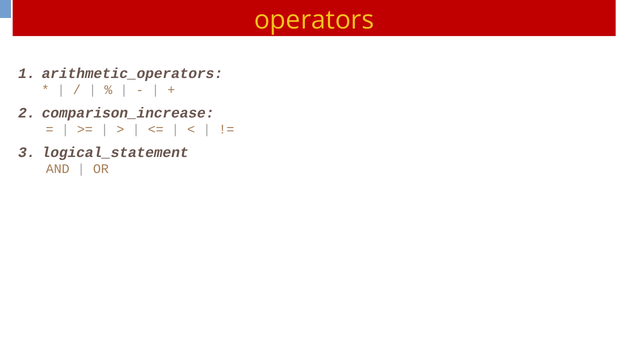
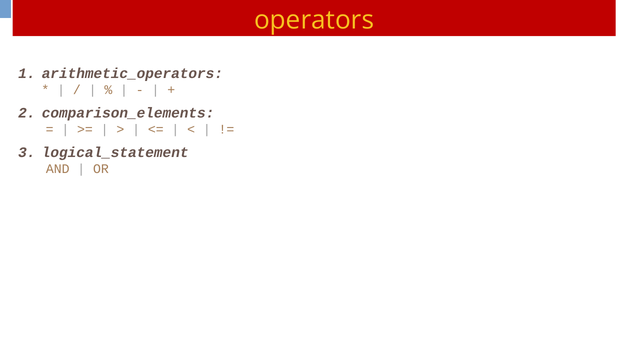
comparison_increase: comparison_increase -> comparison_elements (128, 113)
